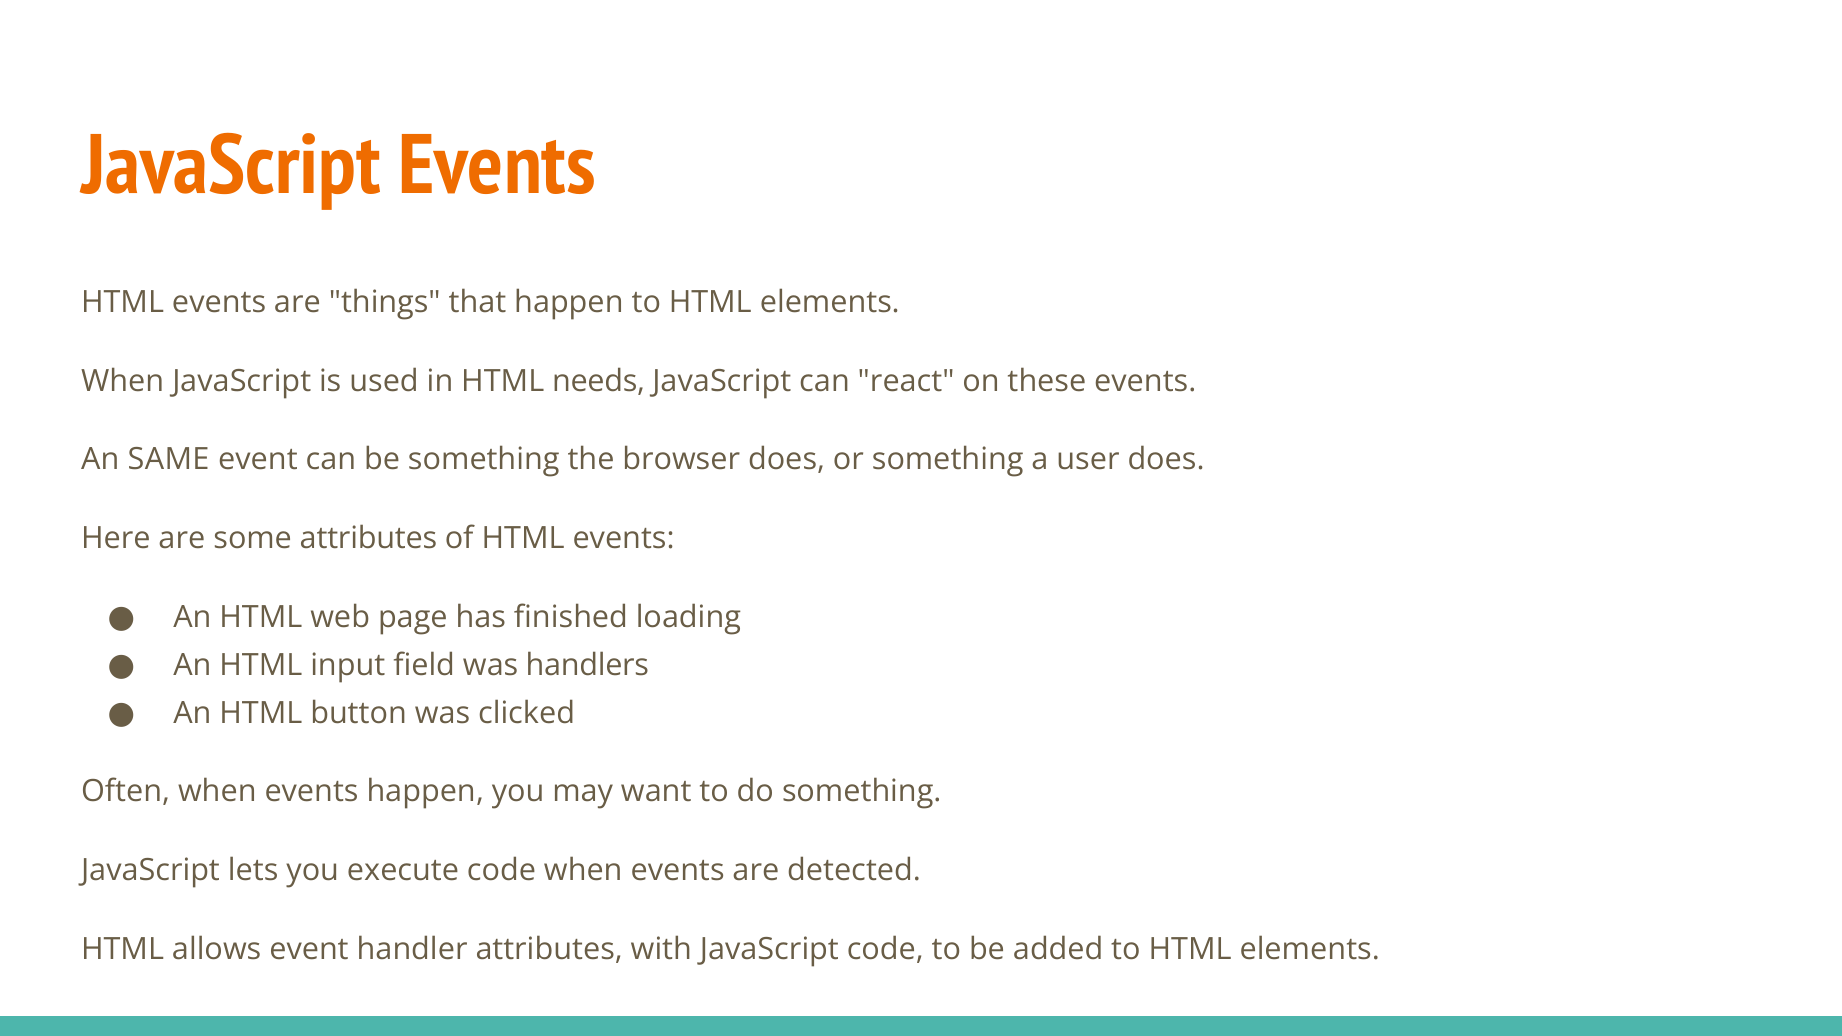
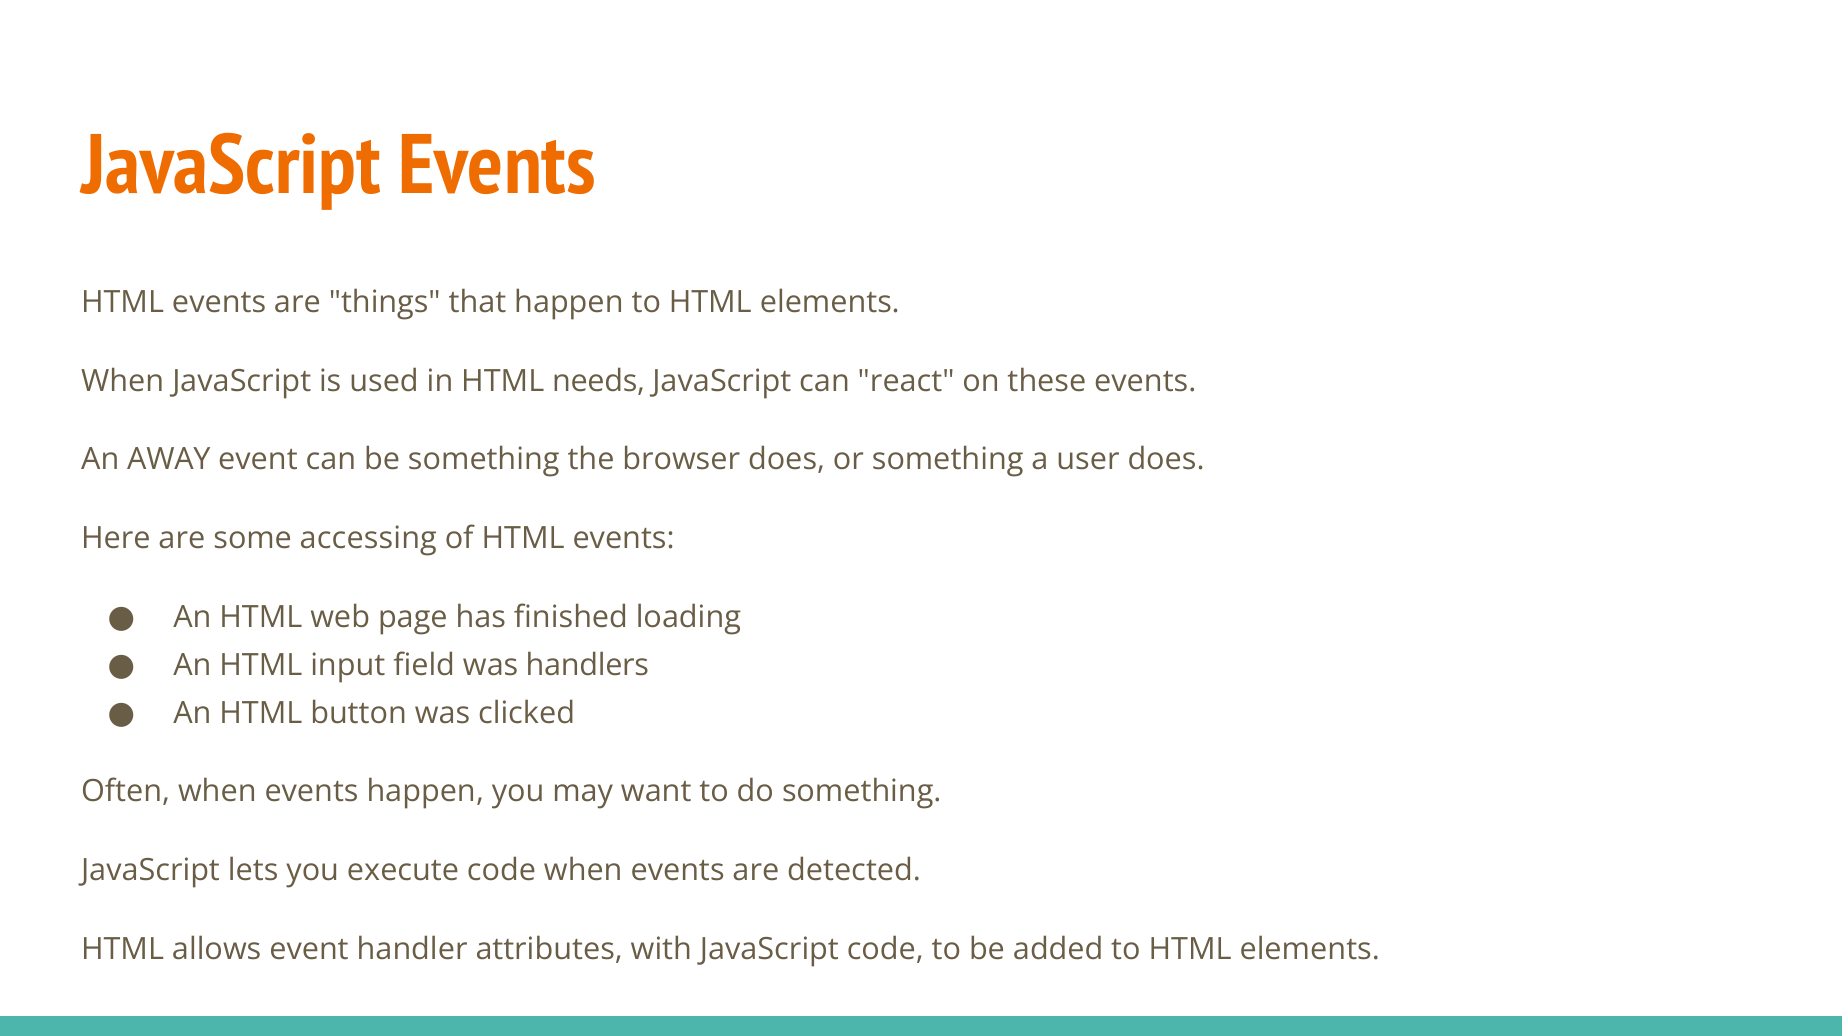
SAME: SAME -> AWAY (169, 460)
some attributes: attributes -> accessing (368, 539)
